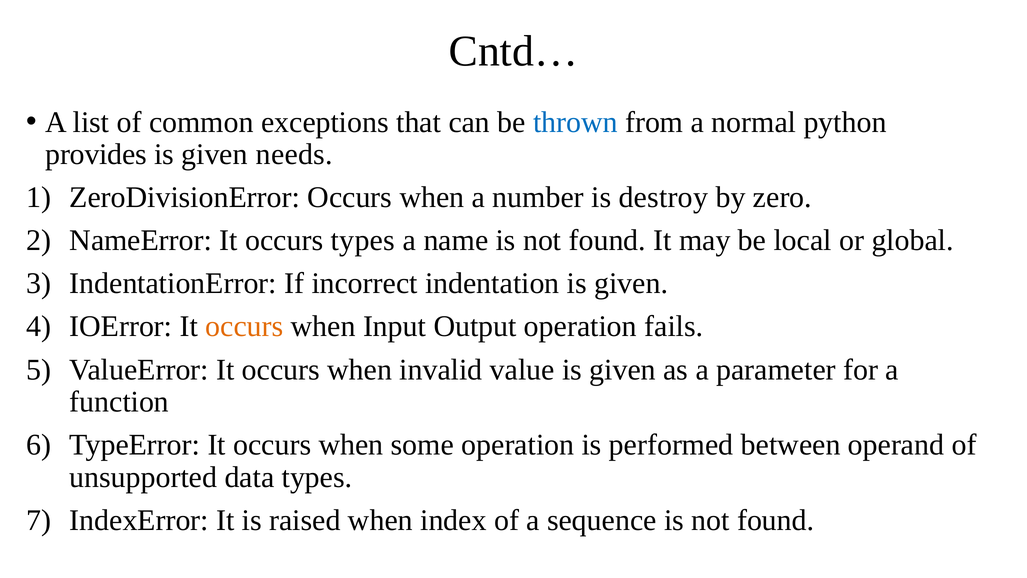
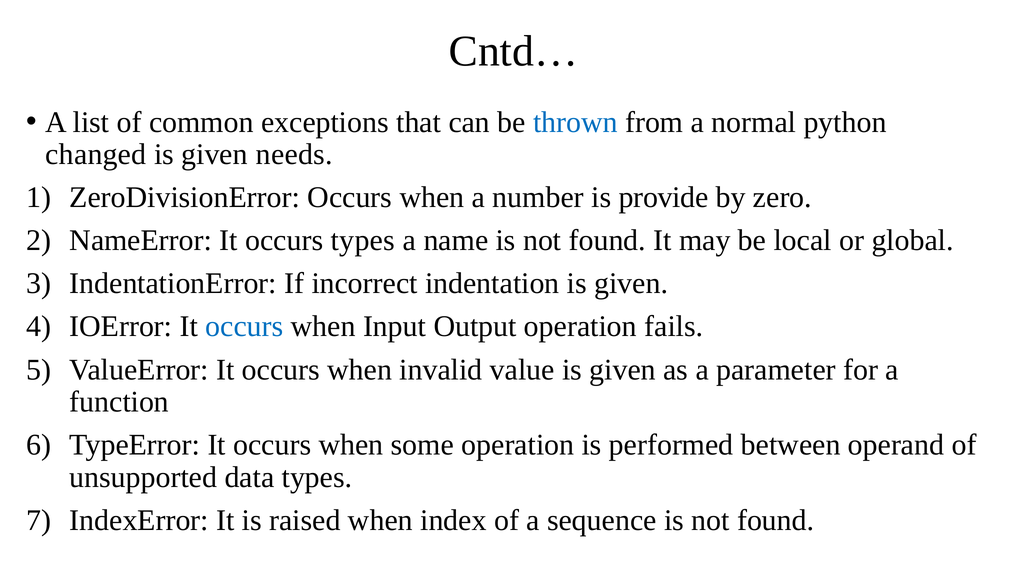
provides: provides -> changed (96, 154)
destroy: destroy -> provide (664, 197)
occurs colour: orange -> blue (244, 326)
